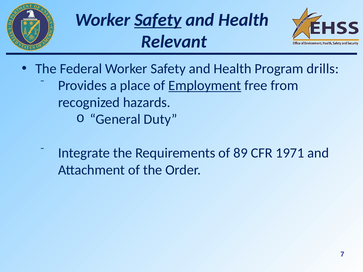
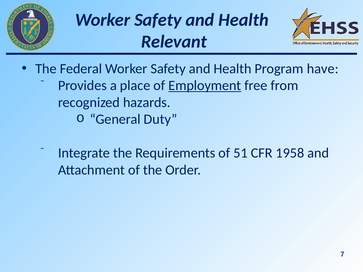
Safety underline: present -> none (158, 20)
drills: drills -> have (323, 69)
89: 89 -> 51 (241, 153)
1971: 1971 -> 1958 (290, 153)
